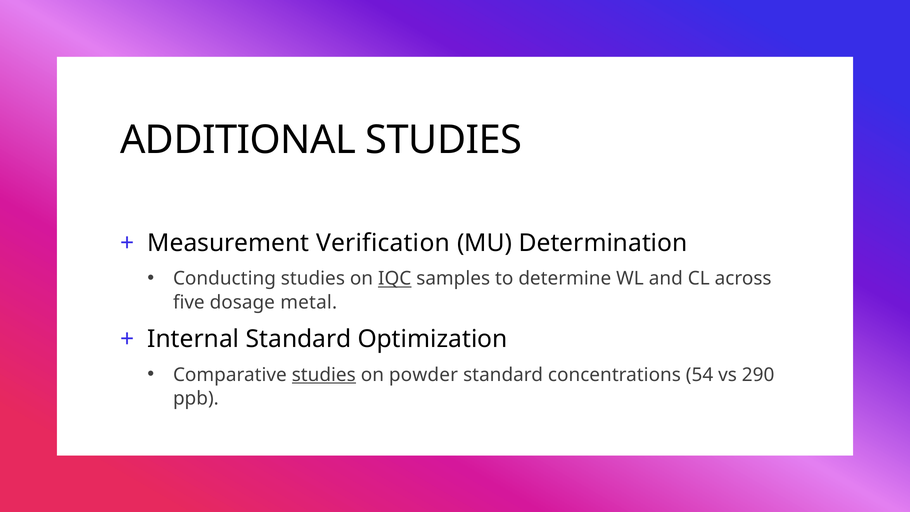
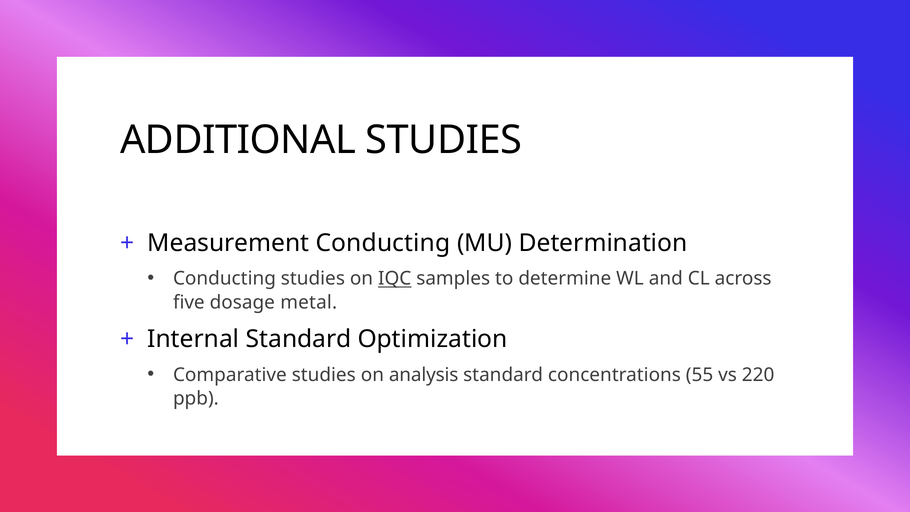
Measurement Verification: Verification -> Conducting (383, 243)
studies underline: present -> none (324, 375)
powder: powder -> analysis (424, 375)
54: 54 -> 55 (700, 375)
290: 290 -> 220 (758, 375)
